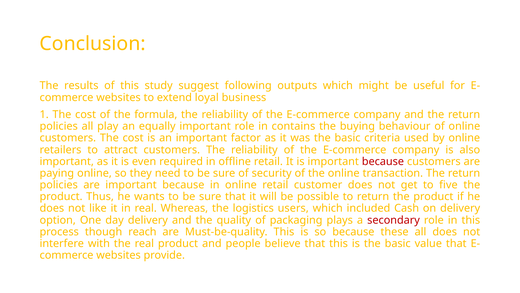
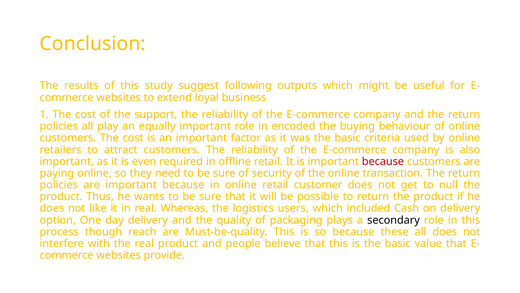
formula: formula -> support (156, 114)
contains: contains -> encoded (294, 126)
five: five -> null (449, 185)
secondary colour: red -> black (394, 220)
